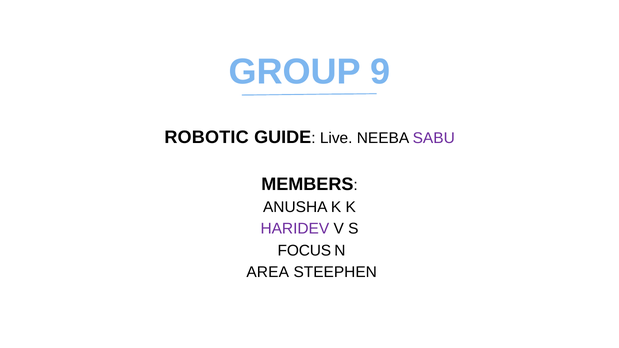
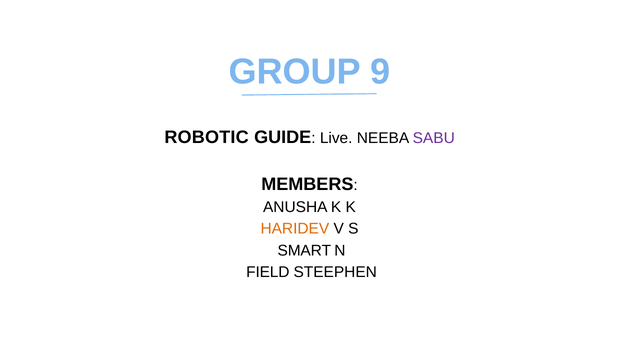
HARIDEV colour: purple -> orange (295, 229)
FOCUS: FOCUS -> SMART (304, 251)
AREA: AREA -> FIELD (268, 272)
